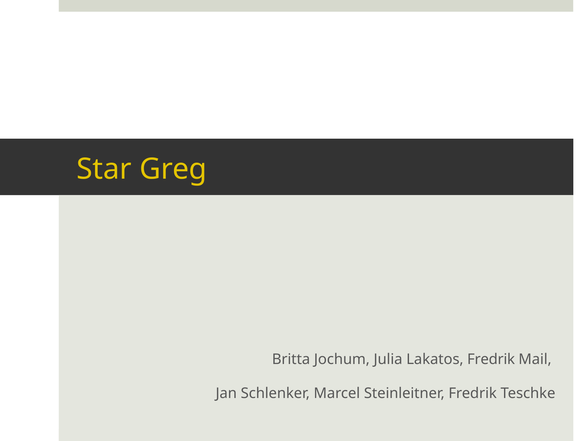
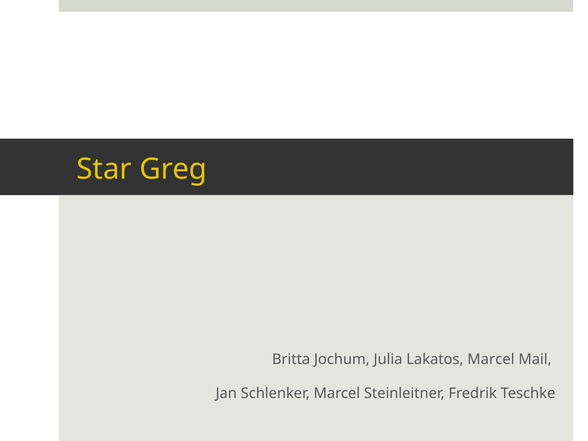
Lakatos Fredrik: Fredrik -> Marcel (491, 359)
